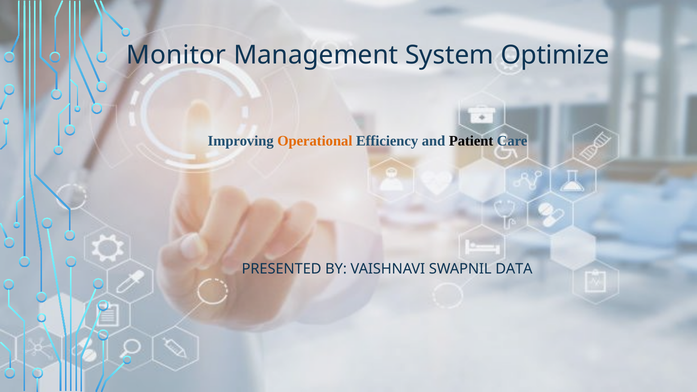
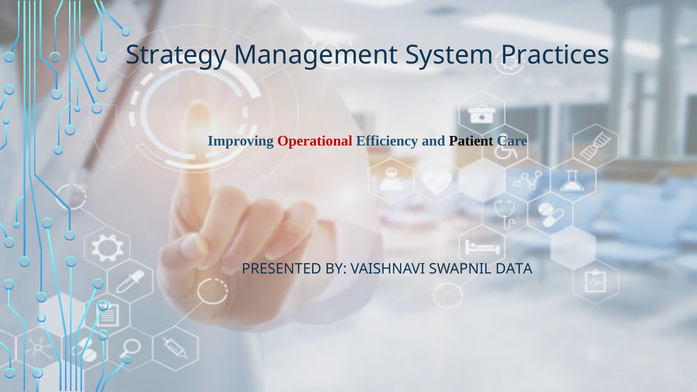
Monitor: Monitor -> Strategy (176, 55)
Optimize: Optimize -> Practices (555, 55)
Operational colour: orange -> red (315, 141)
